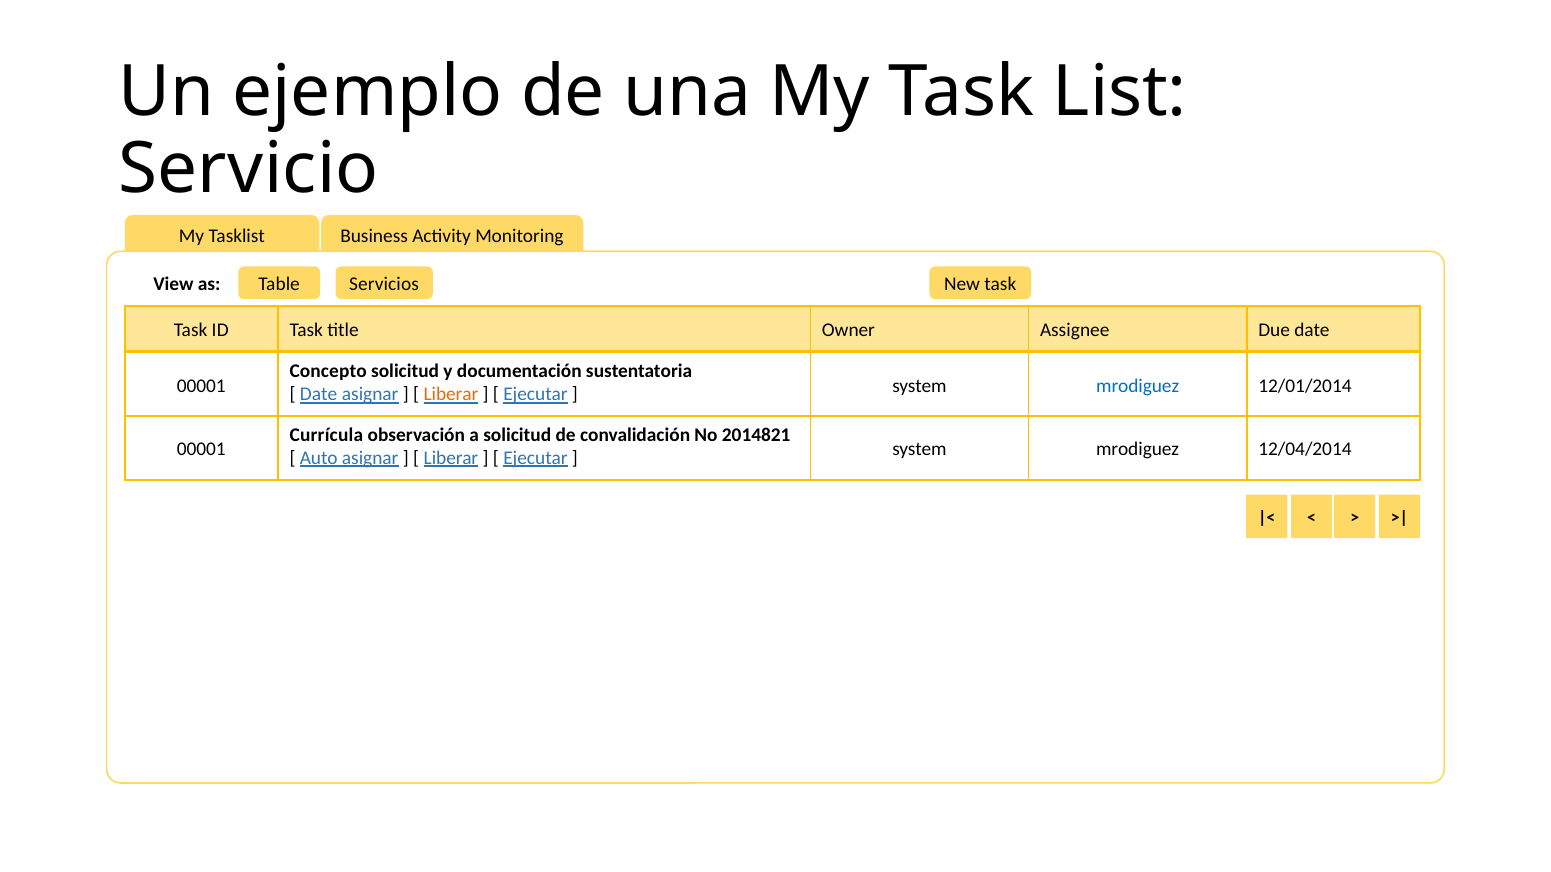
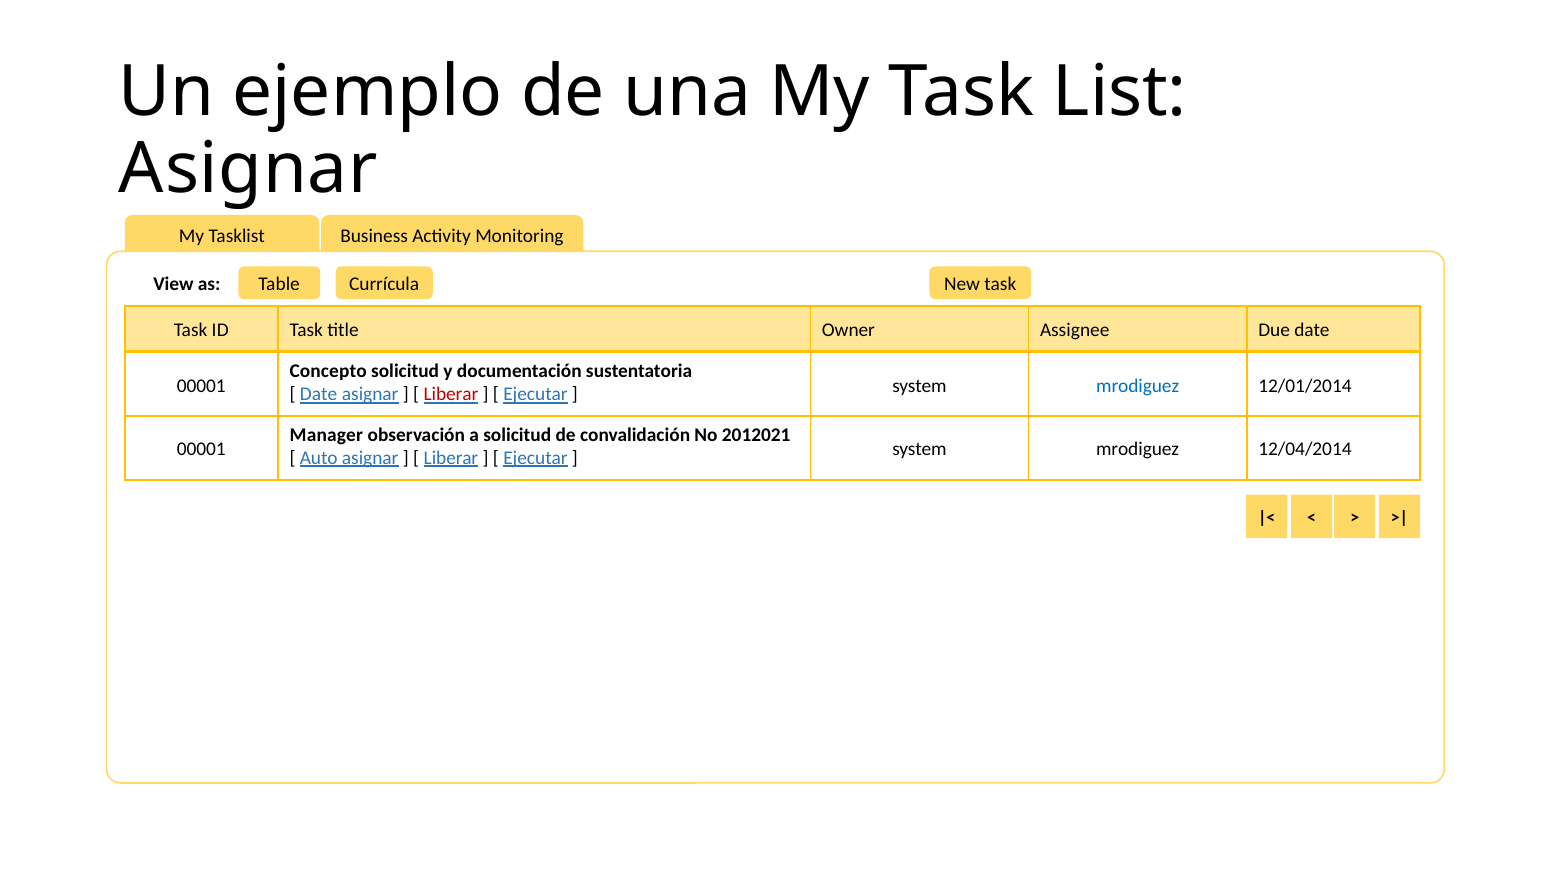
Servicio: Servicio -> Asignar (248, 169)
Servicios: Servicios -> Currícula (384, 284)
Liberar colour: orange -> red (451, 395)
Currícula: Currícula -> Manager (326, 435)
2014821: 2014821 -> 2012021 (756, 435)
